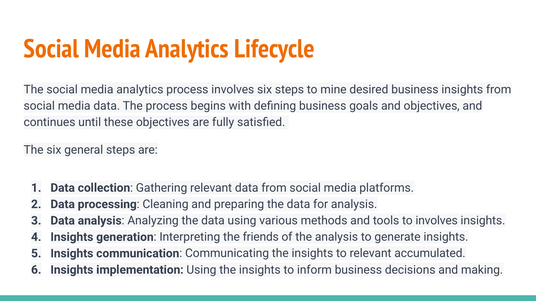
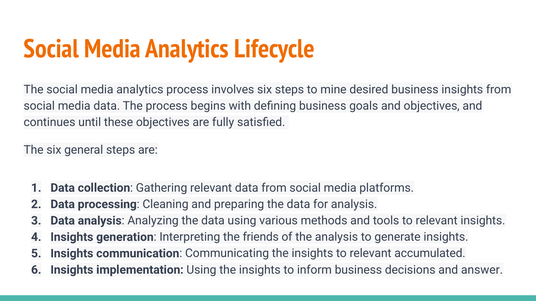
tools to involves: involves -> relevant (437, 221)
making: making -> answer (482, 270)
